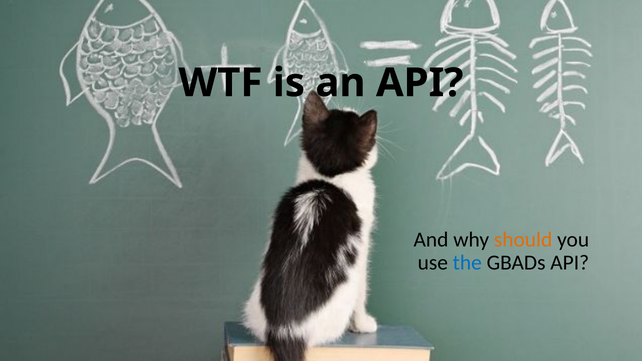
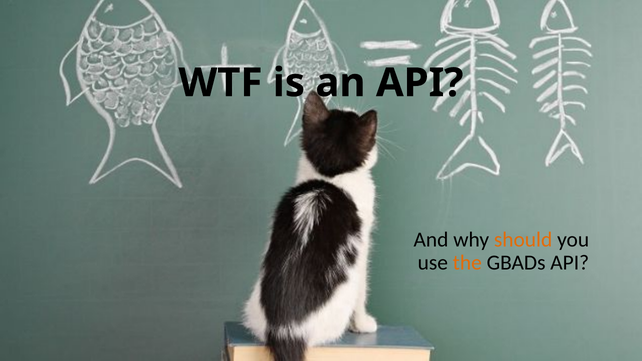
the colour: blue -> orange (467, 263)
